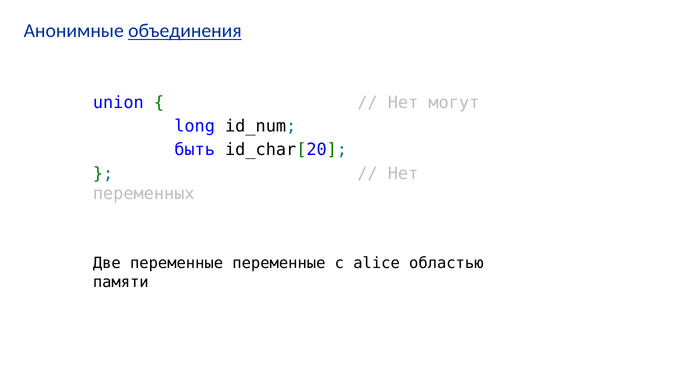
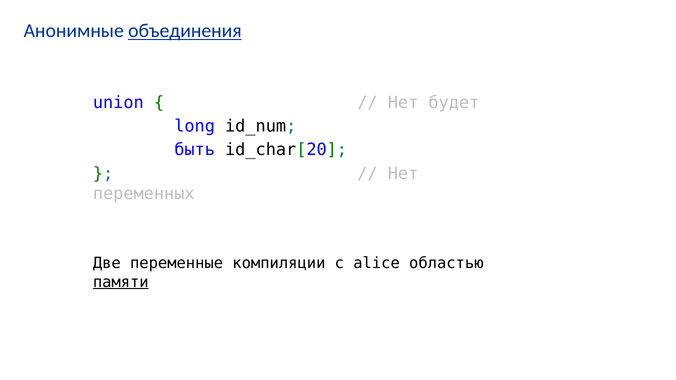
могут: могут -> будет (454, 103)
переменные переменные: переменные -> компиляции (279, 264)
памяти underline: none -> present (121, 282)
